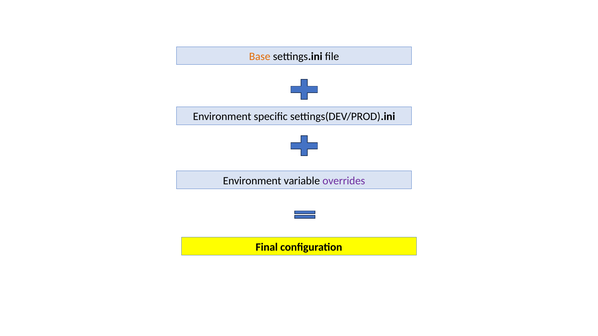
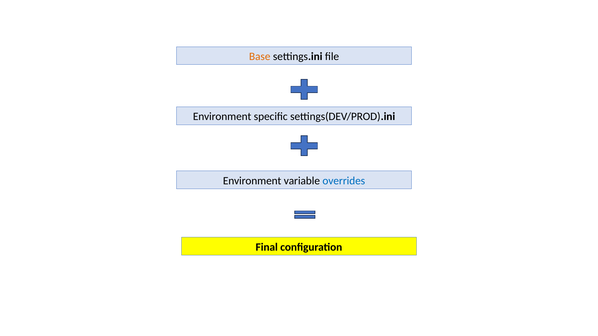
overrides colour: purple -> blue (344, 181)
